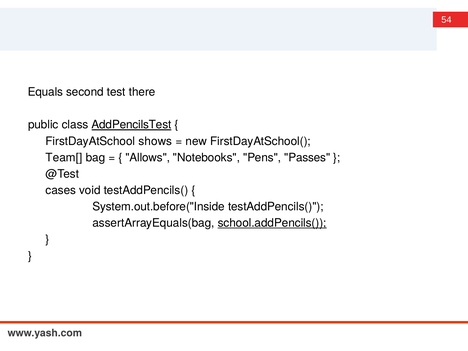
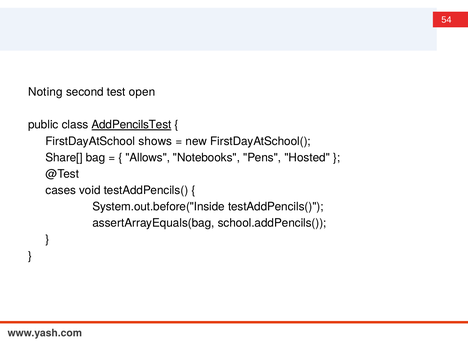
Equals: Equals -> Noting (45, 92)
there: there -> open (142, 92)
Team[: Team[ -> Share[ (64, 158)
Passes: Passes -> Hosted (307, 158)
school.addPencils( underline: present -> none (272, 223)
